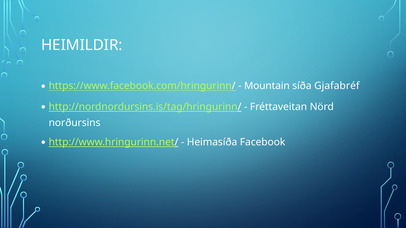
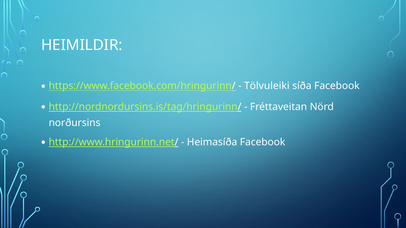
Mountain: Mountain -> Tölvuleiki (267, 86)
síða Gjafabréf: Gjafabréf -> Facebook (337, 86)
